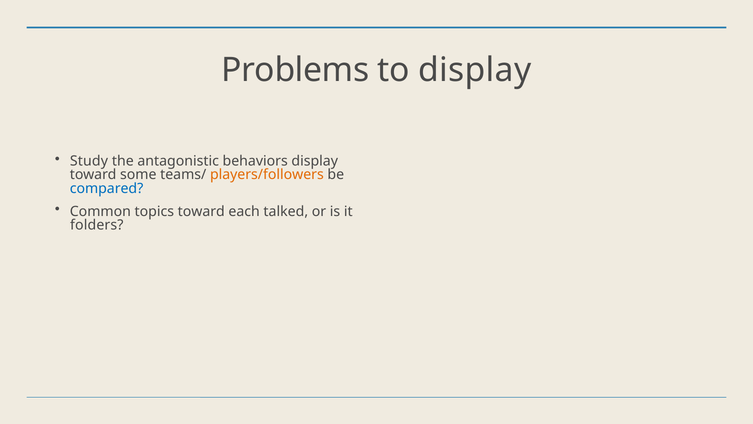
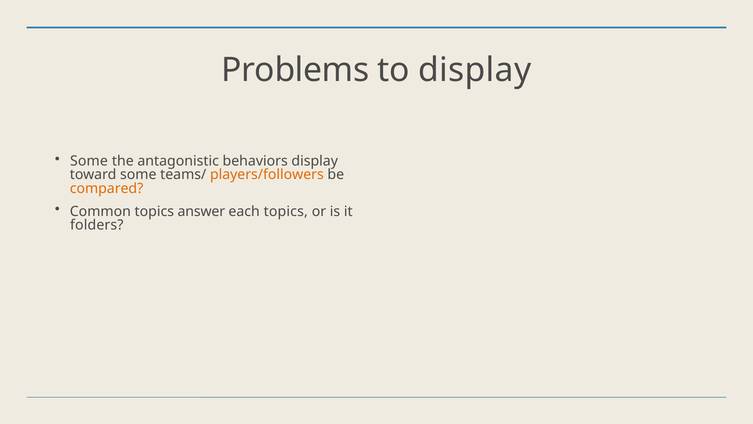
Study: Study -> Some (89, 161)
compared colour: blue -> orange (107, 188)
topics toward: toward -> answer (201, 211)
each talked: talked -> topics (286, 211)
